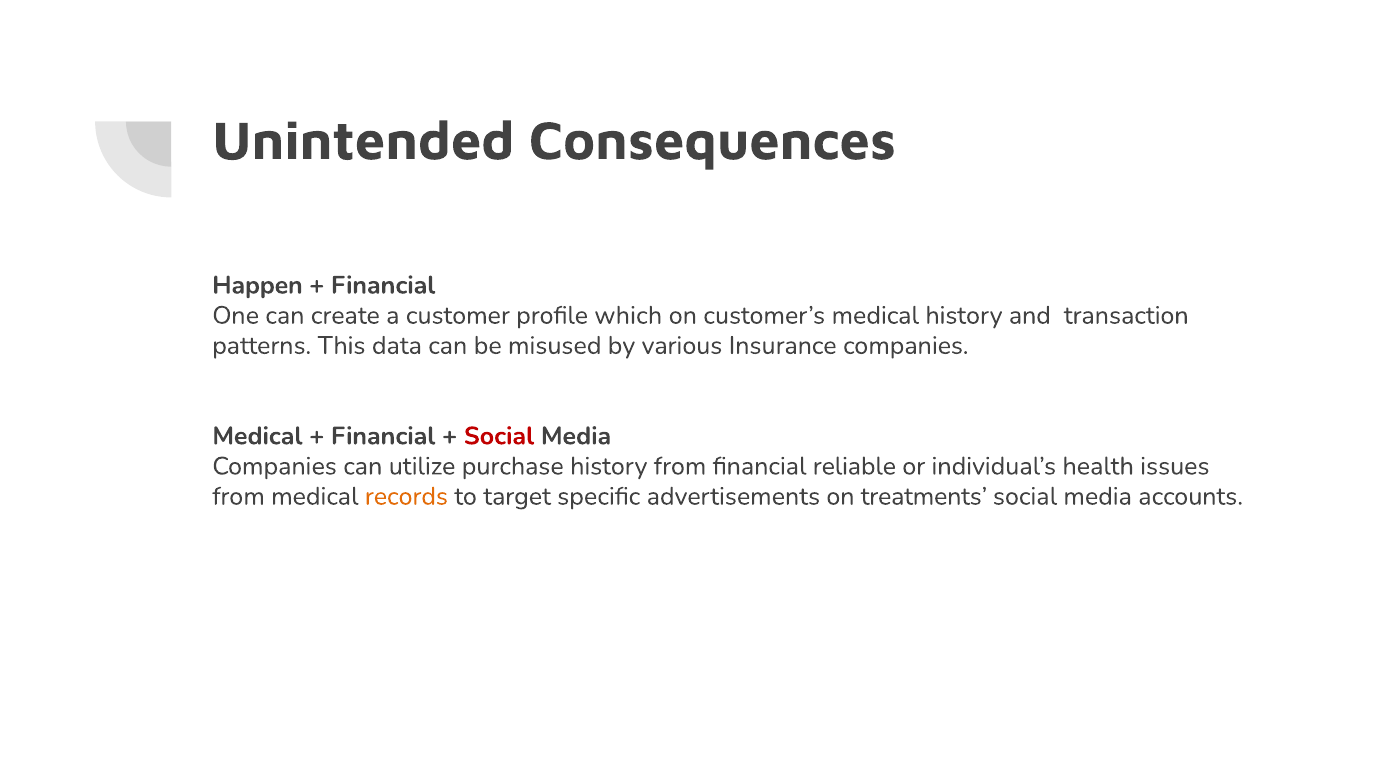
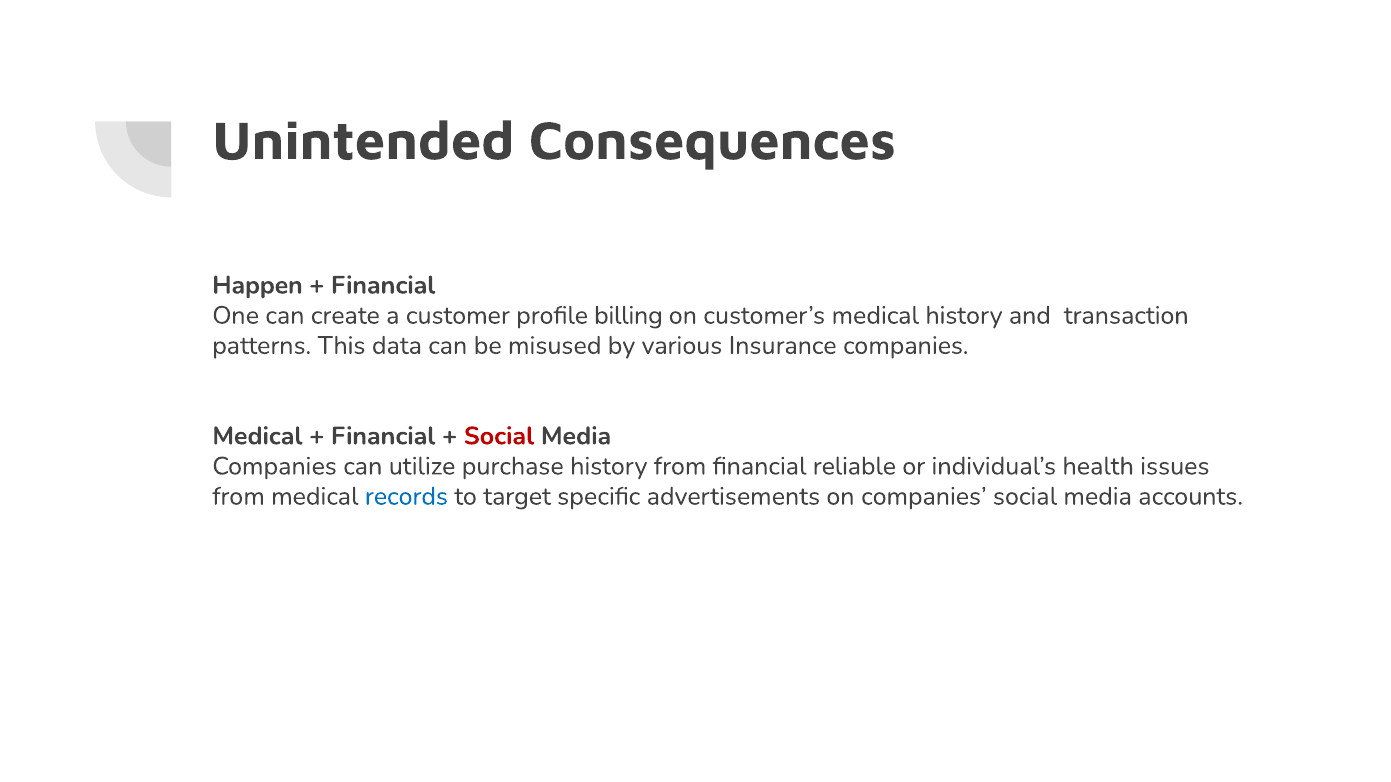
which: which -> billing (628, 316)
records colour: orange -> blue (406, 497)
on treatments: treatments -> companies (924, 497)
